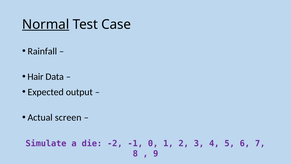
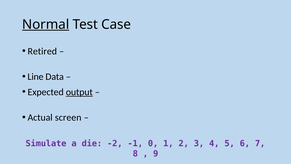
Rainfall: Rainfall -> Retired (42, 51)
Hair: Hair -> Line (35, 77)
output underline: none -> present (79, 92)
